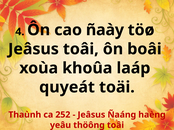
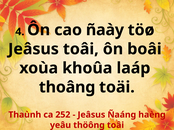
quyeát: quyeát -> thoâng (67, 87)
